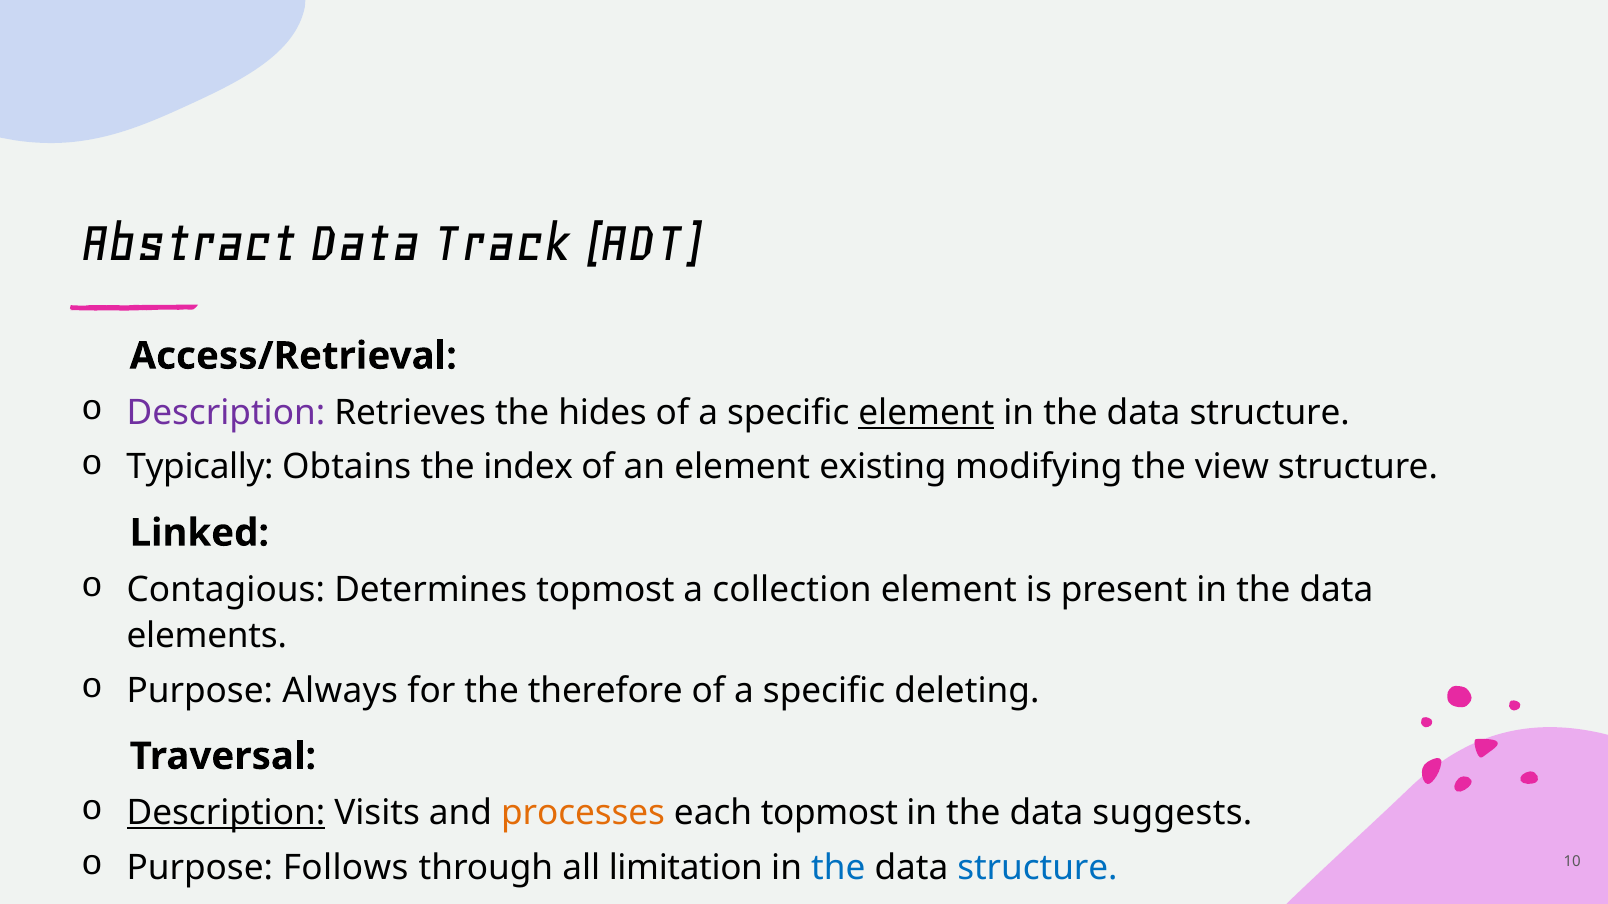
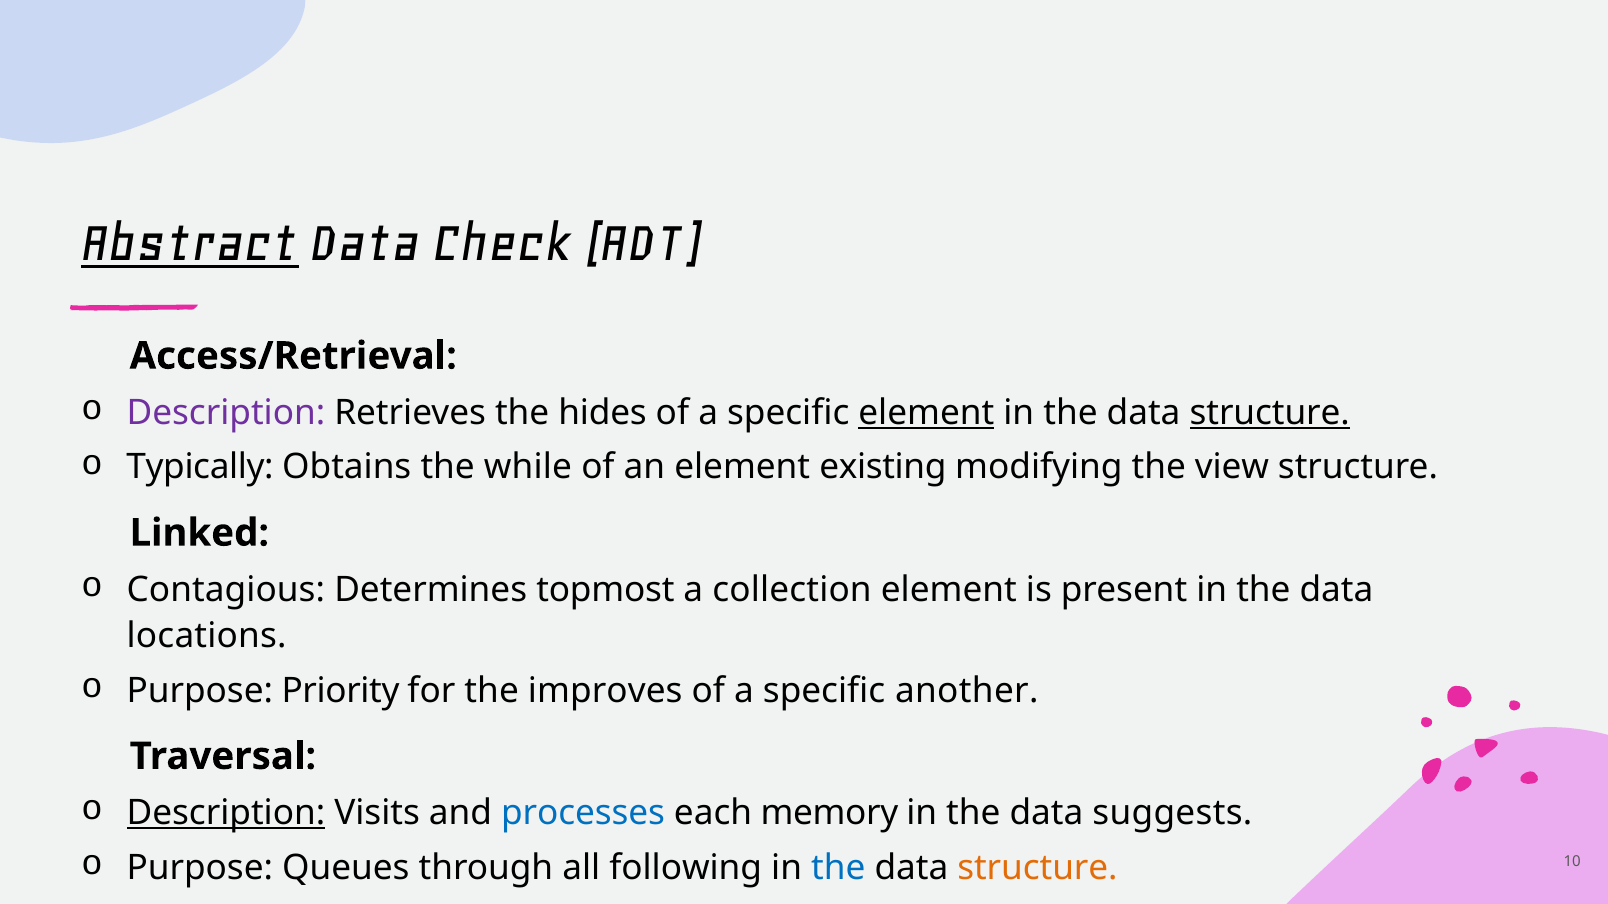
Abstract underline: none -> present (190, 241)
Track: Track -> Check (504, 241)
structure underline: none -> present (1270, 413)
index: index -> while (528, 467)
elements: elements -> locations (207, 636)
Always: Always -> Priority (340, 691)
therefore: therefore -> improves (605, 691)
deleting: deleting -> another (967, 691)
processes colour: orange -> blue (583, 813)
each topmost: topmost -> memory (829, 813)
Follows: Follows -> Queues (346, 868)
limitation: limitation -> following (686, 868)
structure colour: blue -> orange (1037, 868)
